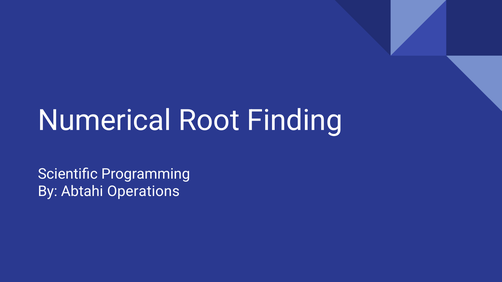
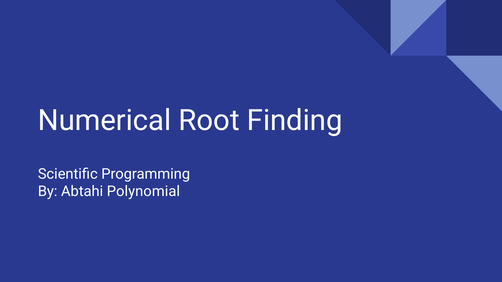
Operations: Operations -> Polynomial (143, 192)
